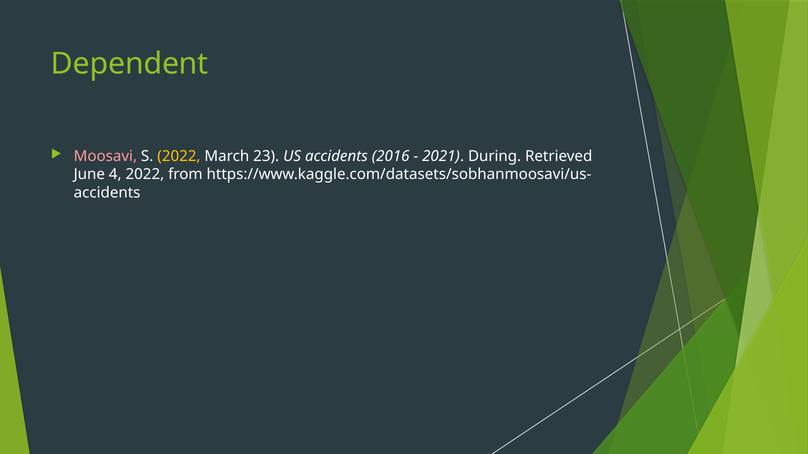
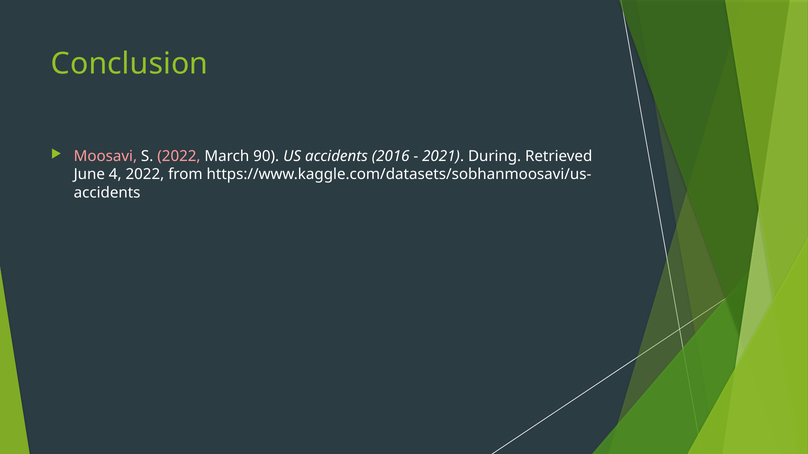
Dependent: Dependent -> Conclusion (130, 64)
2022 colour: yellow -> pink (179, 156)
23: 23 -> 90 (266, 156)
